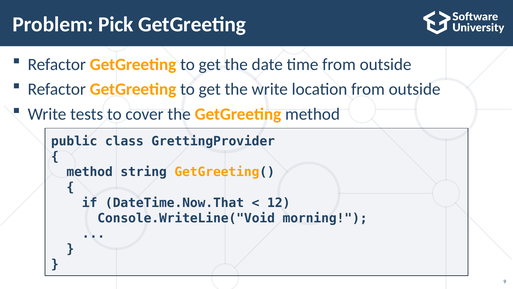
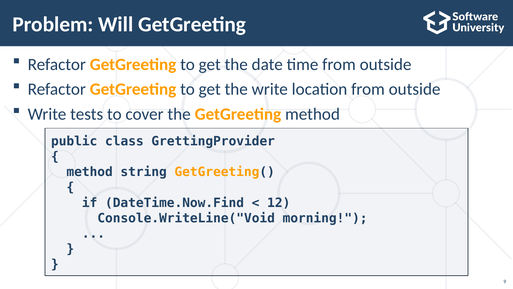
Pick: Pick -> Will (116, 24)
DateTime.Now.That: DateTime.Now.That -> DateTime.Now.Find (175, 202)
